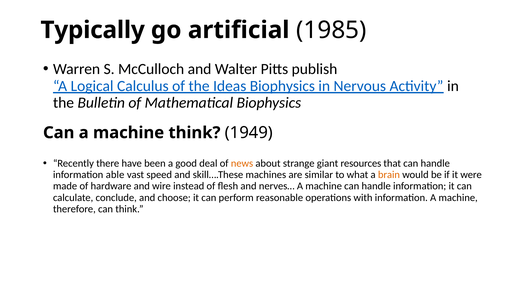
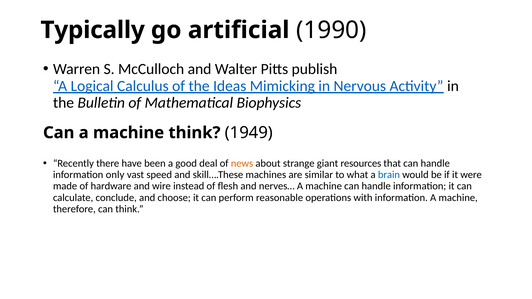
1985: 1985 -> 1990 (331, 30)
Ideas Biophysics: Biophysics -> Mimicking (282, 86)
able: able -> only (115, 175)
brain colour: orange -> blue (389, 175)
